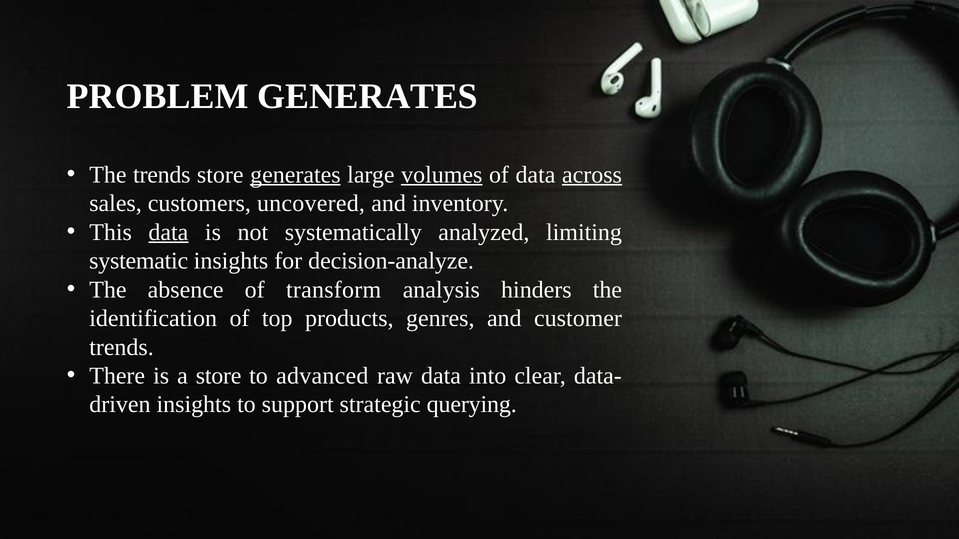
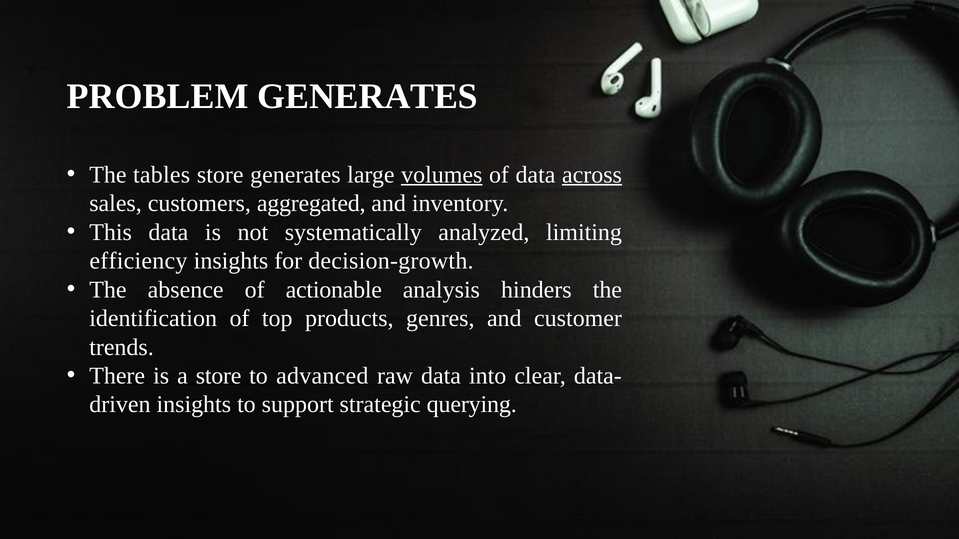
The trends: trends -> tables (162, 175)
generates underline: present -> none (295, 175)
uncovered: uncovered -> aggregated (311, 204)
data underline: present -> none (168, 232)
systematic: systematic -> efficiency (138, 261)
decision-analyze: decision-analyze -> decision-growth (391, 261)
transform: transform -> actionable (334, 290)
